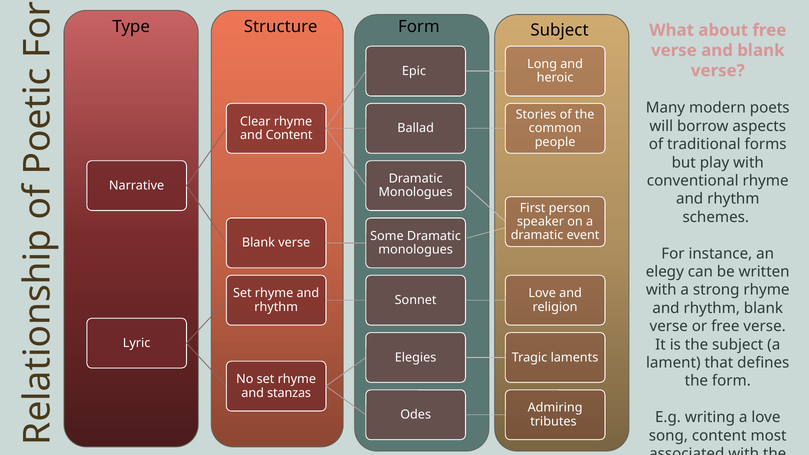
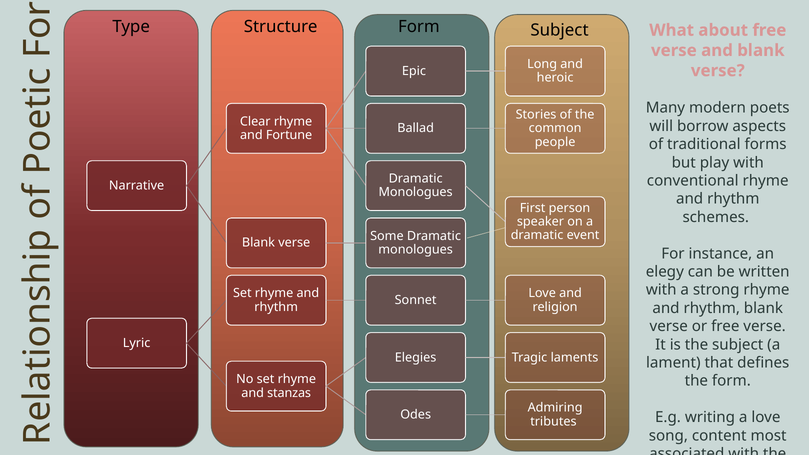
and Content: Content -> Fortune (289, 135)
